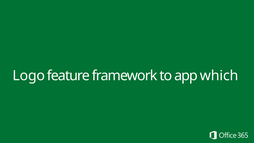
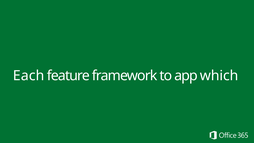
Logo: Logo -> Each (29, 76)
